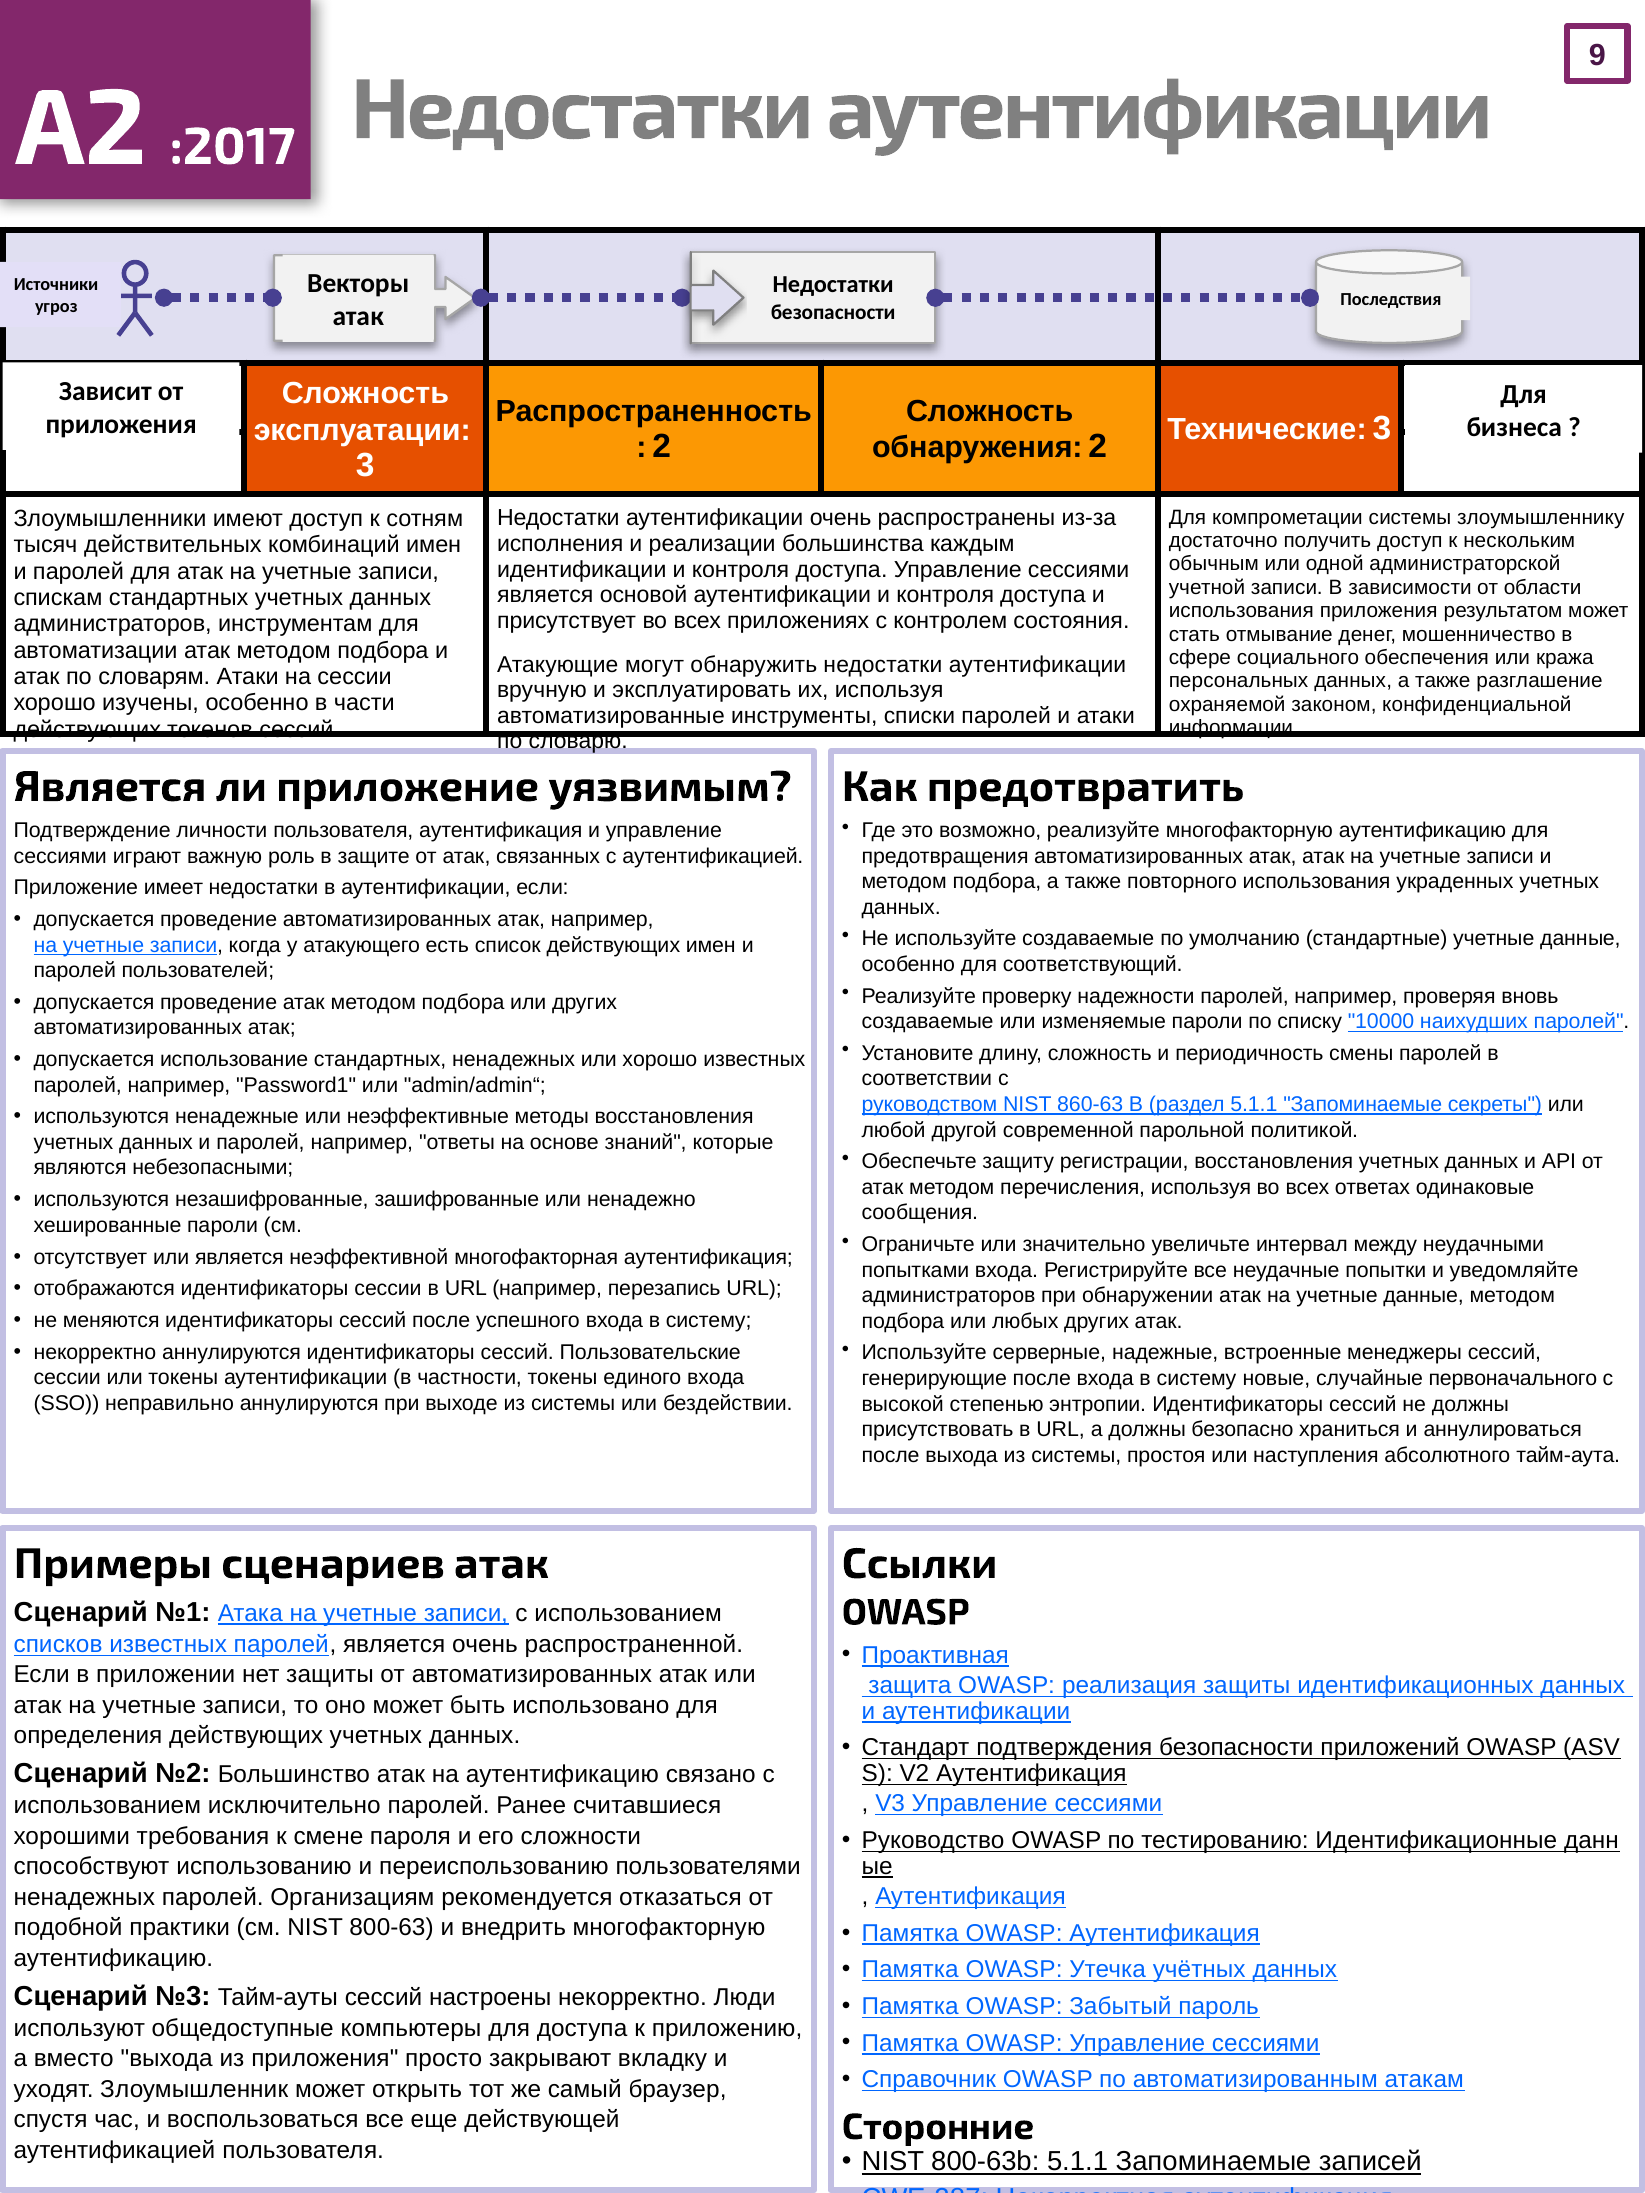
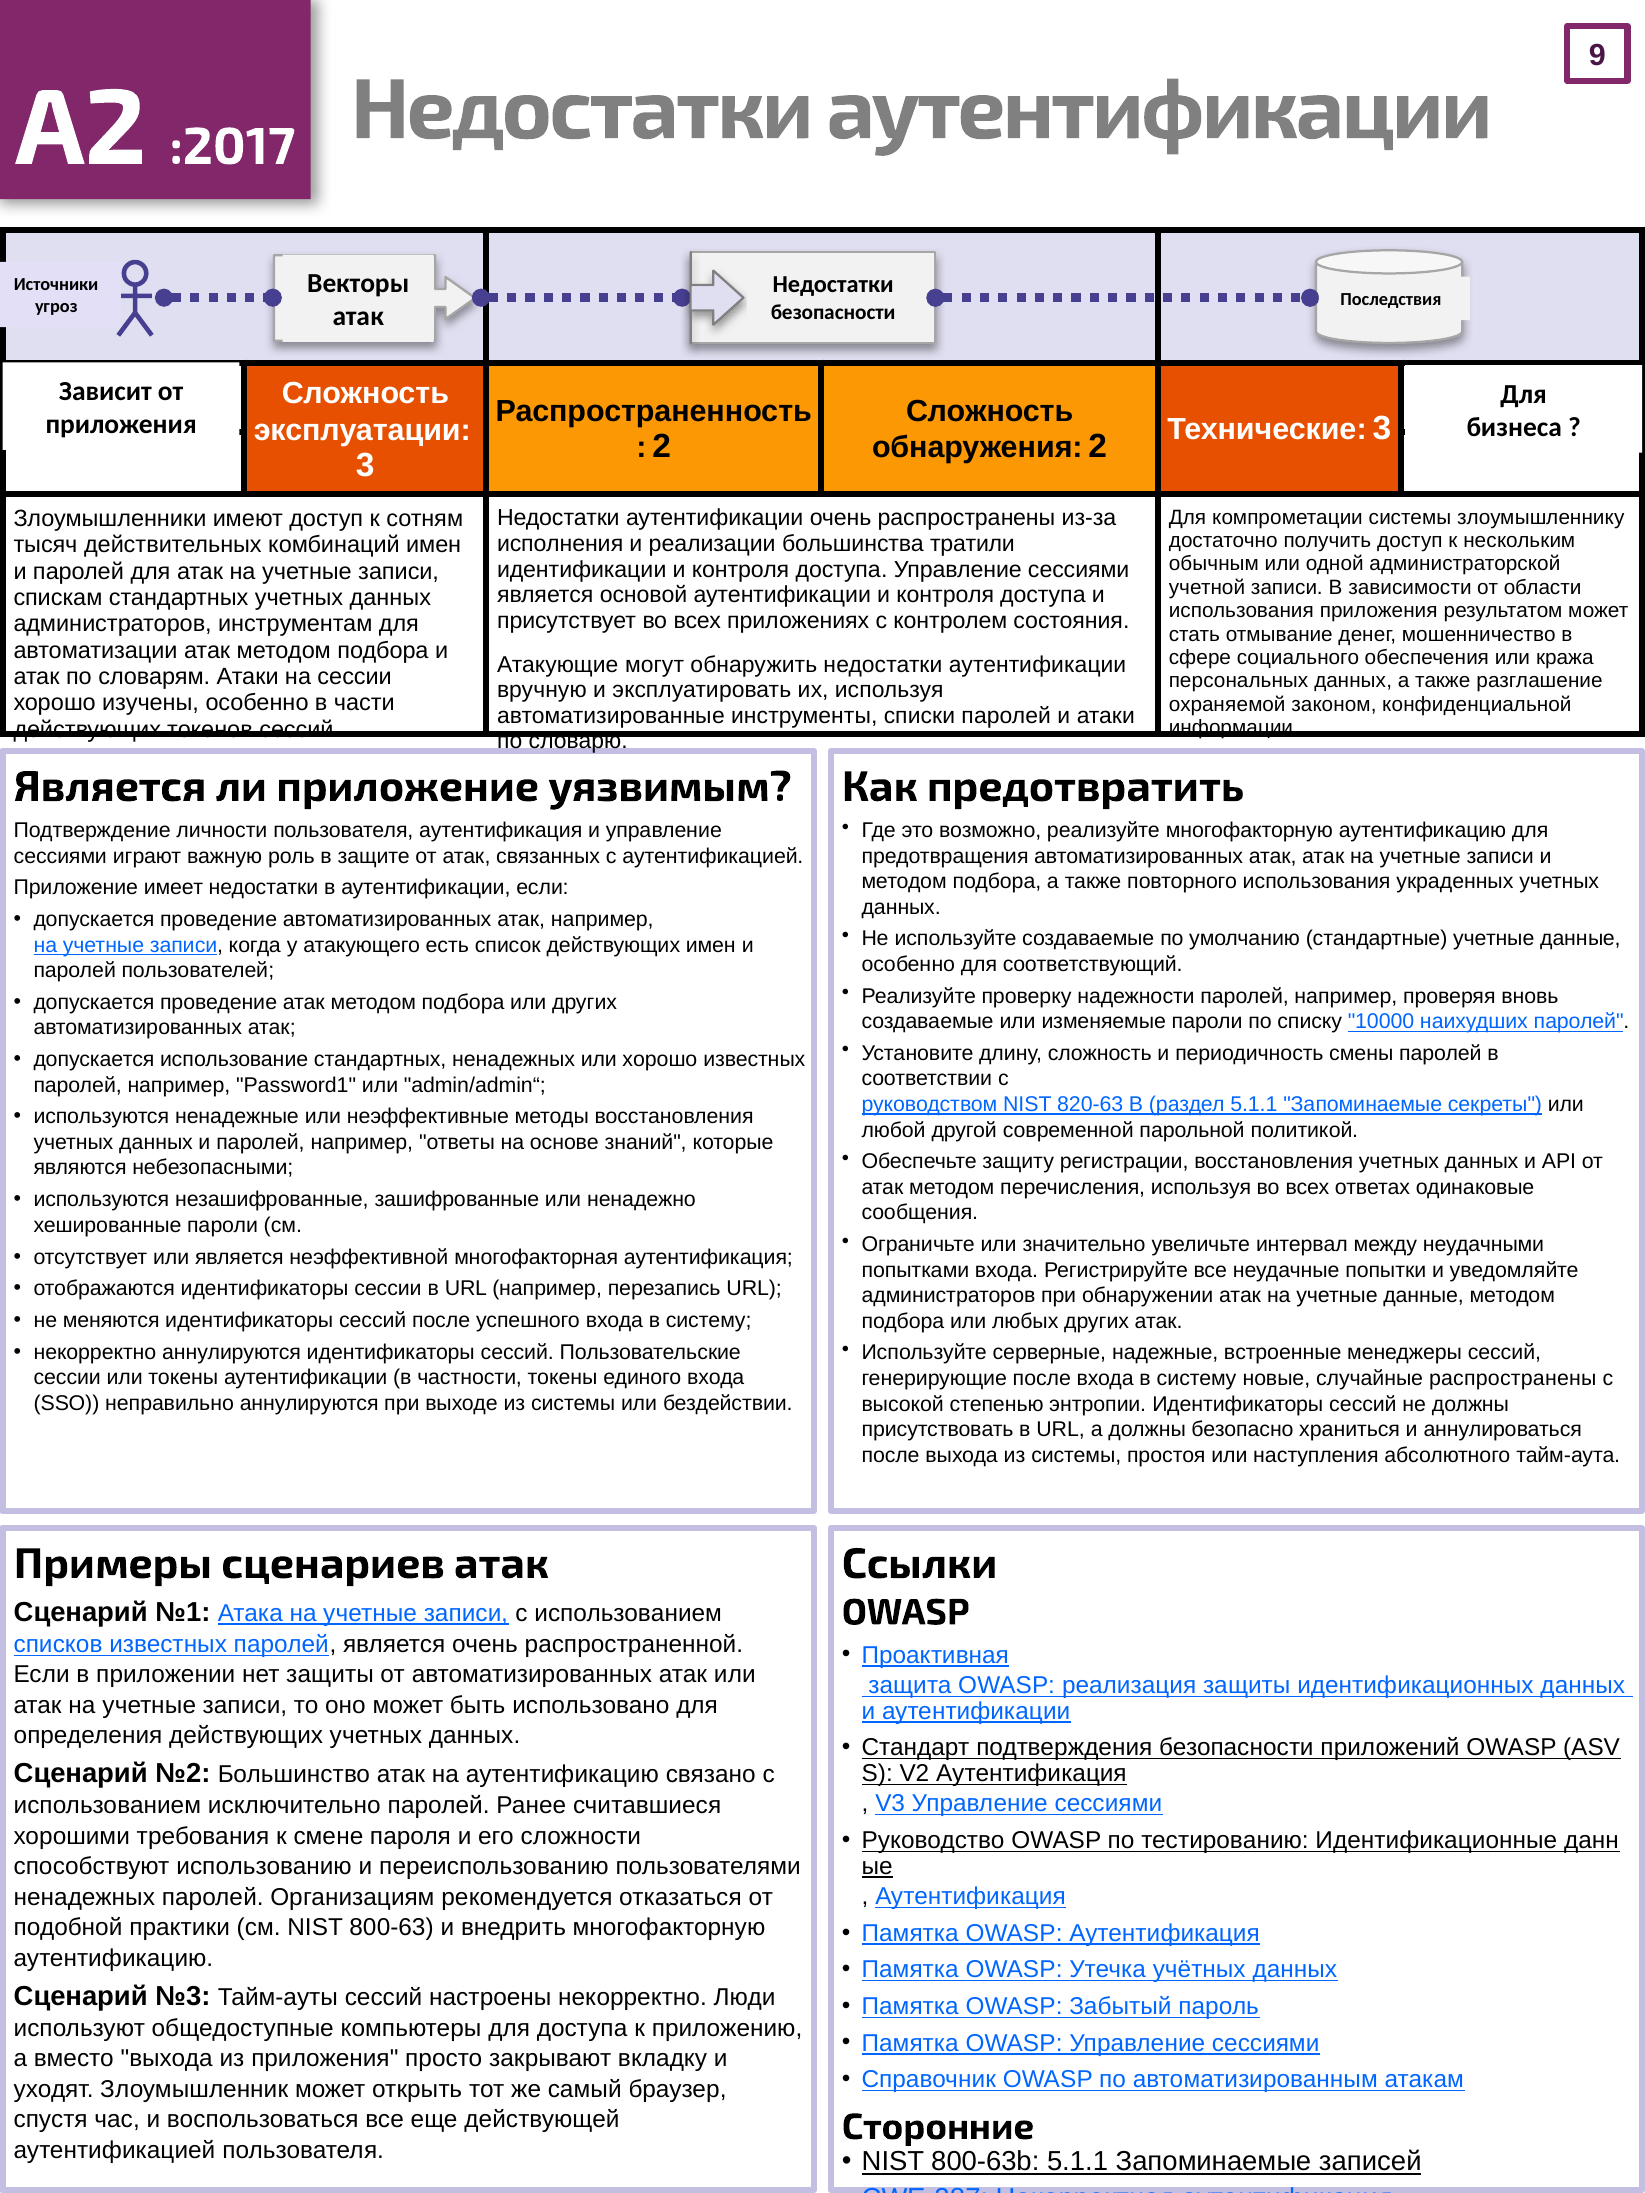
каждым: каждым -> тратили (972, 544)
860-63: 860-63 -> 820-63 (1090, 1105)
случайные первоначального: первоначального -> распространены (1513, 1379)
